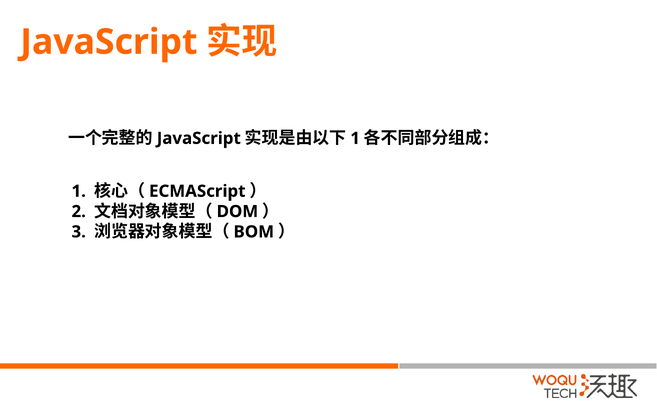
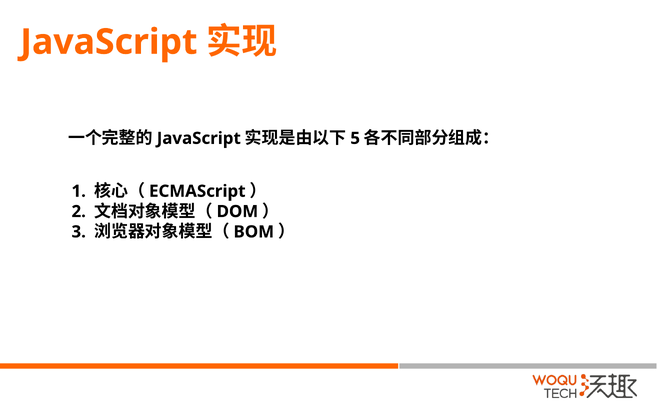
1: 1 -> 5 (355, 138)
